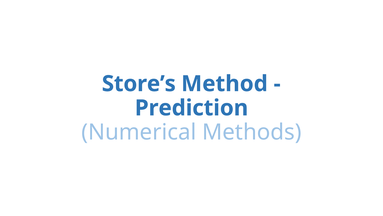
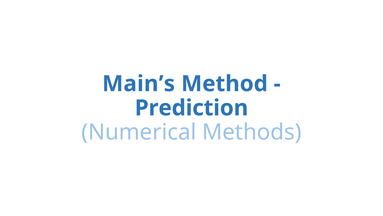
Store’s: Store’s -> Main’s (139, 84)
